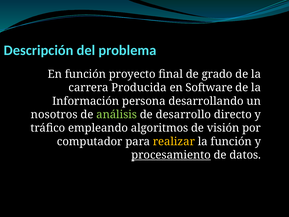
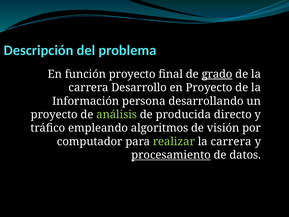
grado underline: none -> present (217, 74)
Producida: Producida -> Desarrollo (139, 88)
en Software: Software -> Proyecto (209, 88)
nosotros: nosotros -> proyecto (54, 114)
desarrollo: desarrollo -> producida (183, 114)
realizar colour: yellow -> light green (174, 141)
función: función -> carrera (231, 141)
